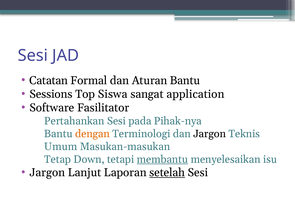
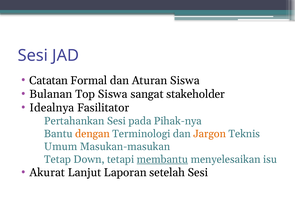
Aturan Bantu: Bantu -> Siswa (185, 80)
Sessions: Sessions -> Bulanan (51, 94)
application: application -> stakeholder (196, 94)
Software: Software -> Idealnya (52, 107)
Jargon colour: black -> orange (210, 133)
Jargon: Jargon -> Akurat (47, 172)
setelah underline: present -> none (167, 172)
